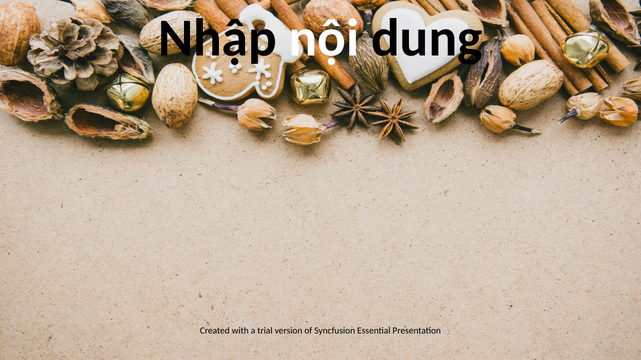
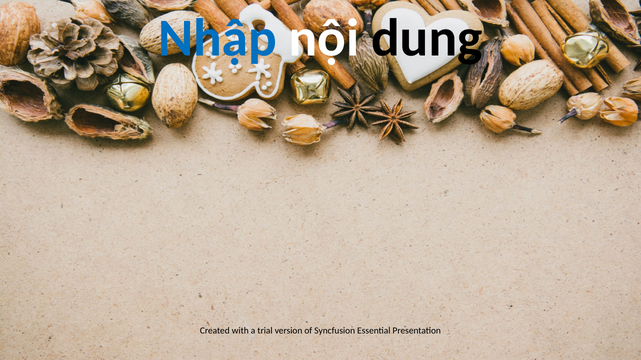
Nhập colour: black -> blue (217, 38)
